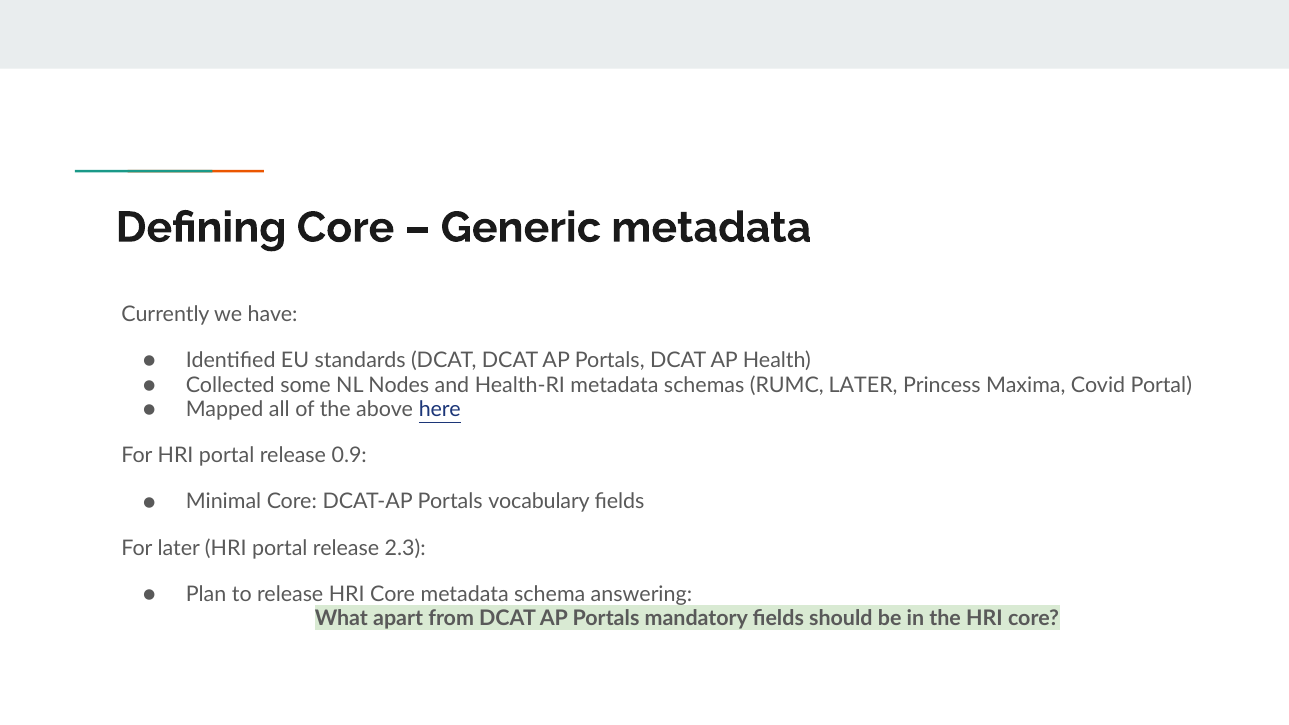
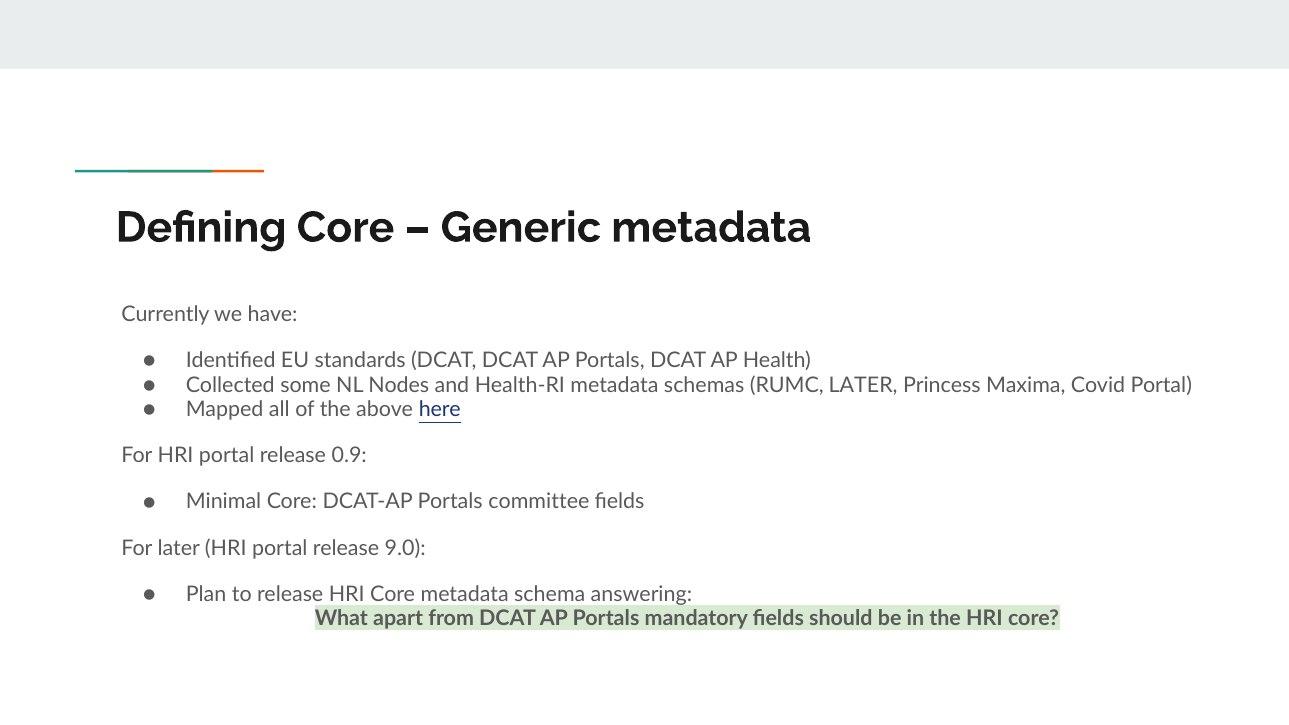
vocabulary: vocabulary -> committee (539, 502)
2.3: 2.3 -> 9.0 (405, 548)
